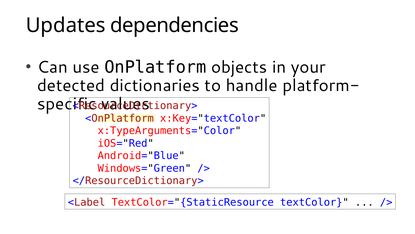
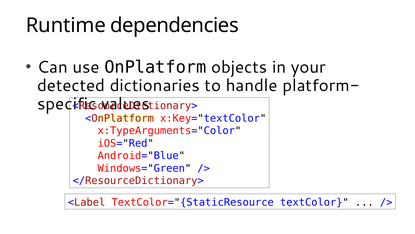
Updates: Updates -> Runtime (66, 25)
